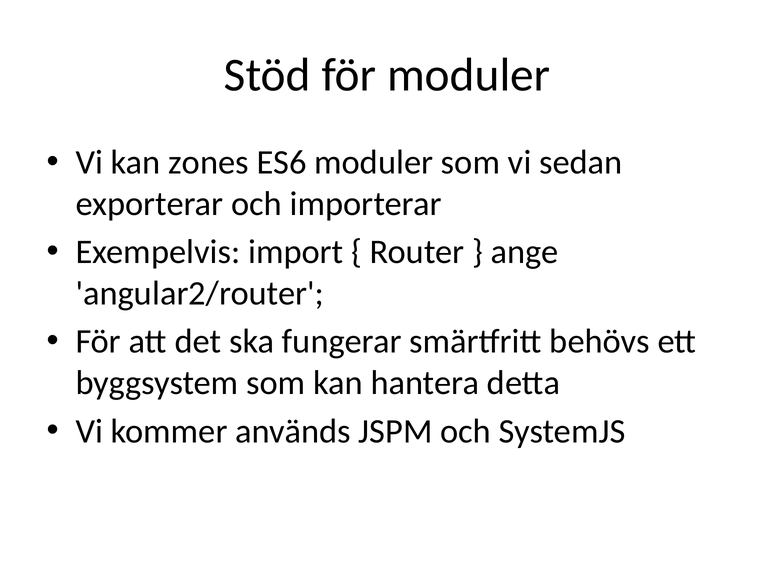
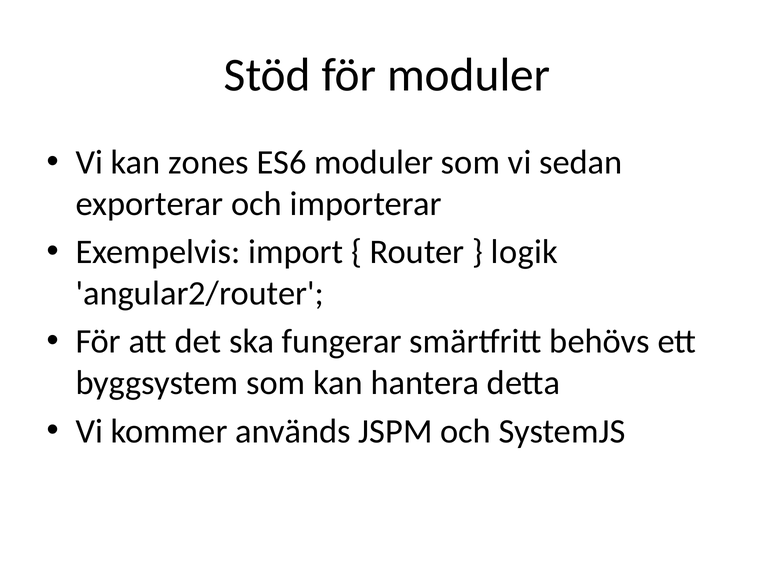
ange: ange -> logik (524, 252)
